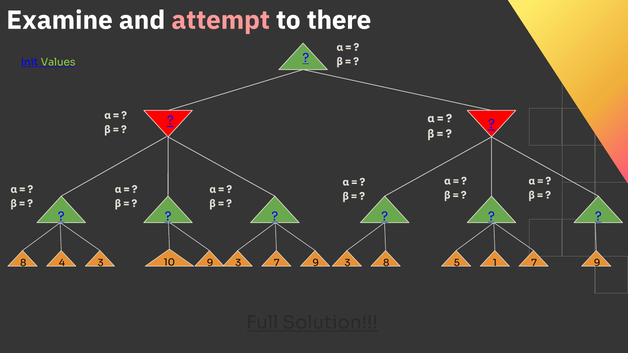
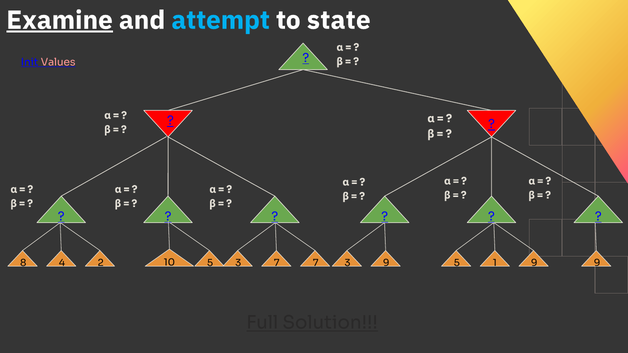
Examine underline: none -> present (60, 20)
attempt colour: pink -> light blue (221, 20)
there: there -> state (339, 20)
Values colour: light green -> pink (58, 62)
4 3: 3 -> 2 (101, 263)
10 9: 9 -> 5 (210, 263)
7 9: 9 -> 7 (316, 263)
3 8: 8 -> 9 (386, 263)
1 7: 7 -> 9 (534, 263)
